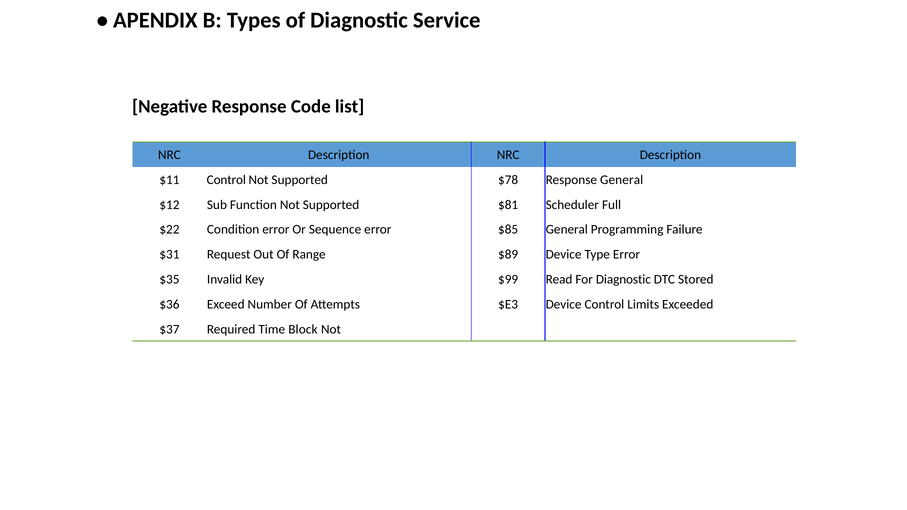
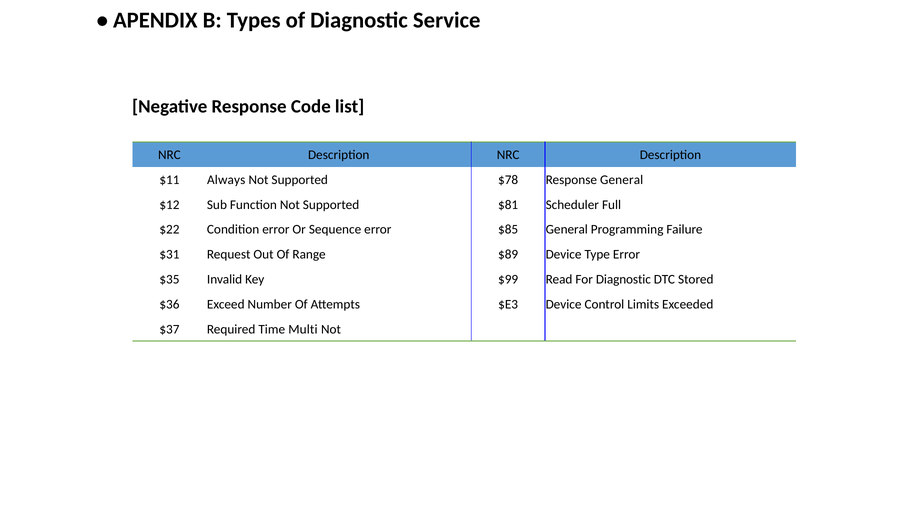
$11 Control: Control -> Always (226, 180)
Block: Block -> Multi (303, 329)
